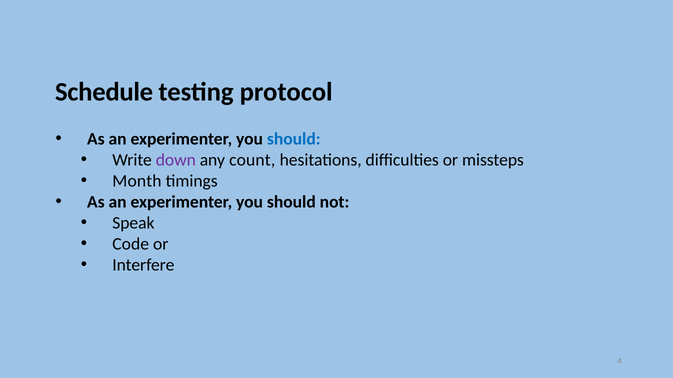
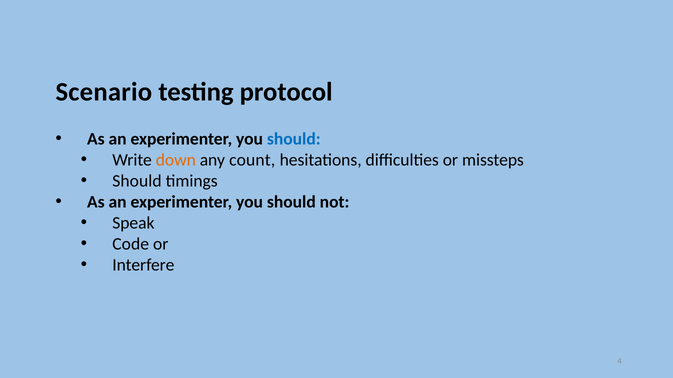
Schedule: Schedule -> Scenario (104, 92)
down colour: purple -> orange (176, 160)
Month: Month -> Should (137, 181)
